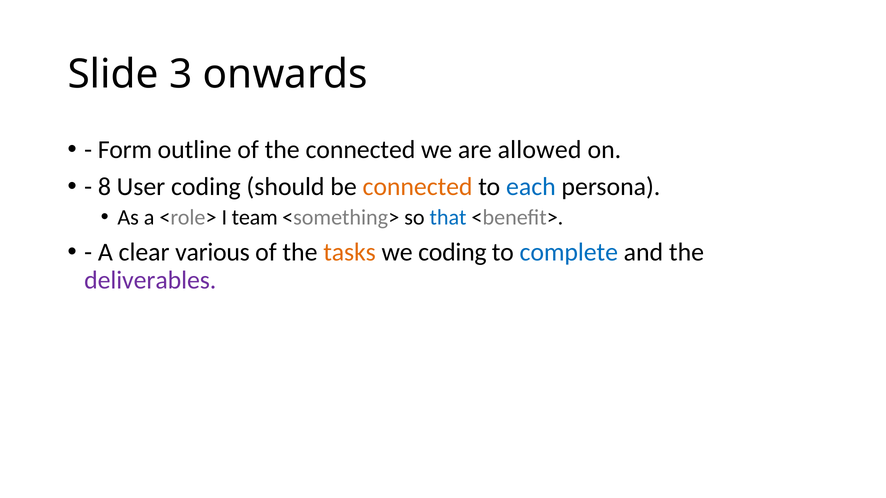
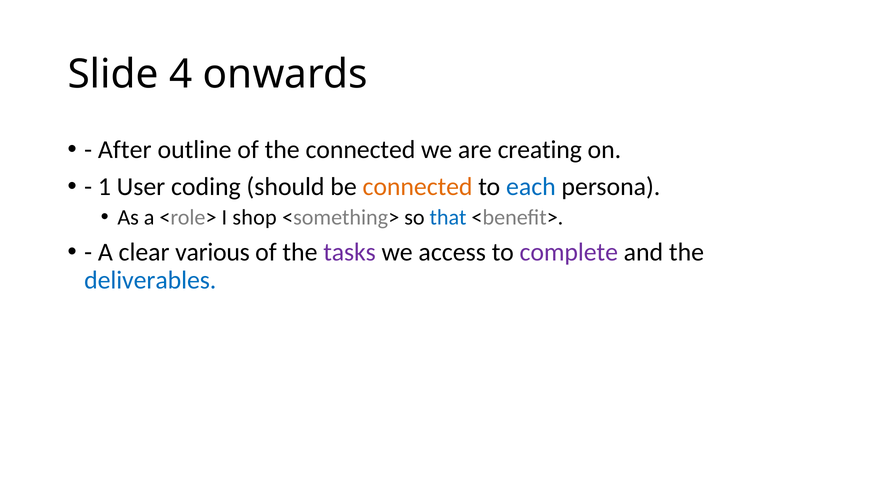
3: 3 -> 4 (181, 74)
Form: Form -> After (125, 150)
allowed: allowed -> creating (540, 150)
8: 8 -> 1 (104, 187)
team: team -> shop (255, 217)
tasks colour: orange -> purple (350, 253)
we coding: coding -> access (452, 253)
complete colour: blue -> purple (569, 253)
deliverables colour: purple -> blue (150, 281)
